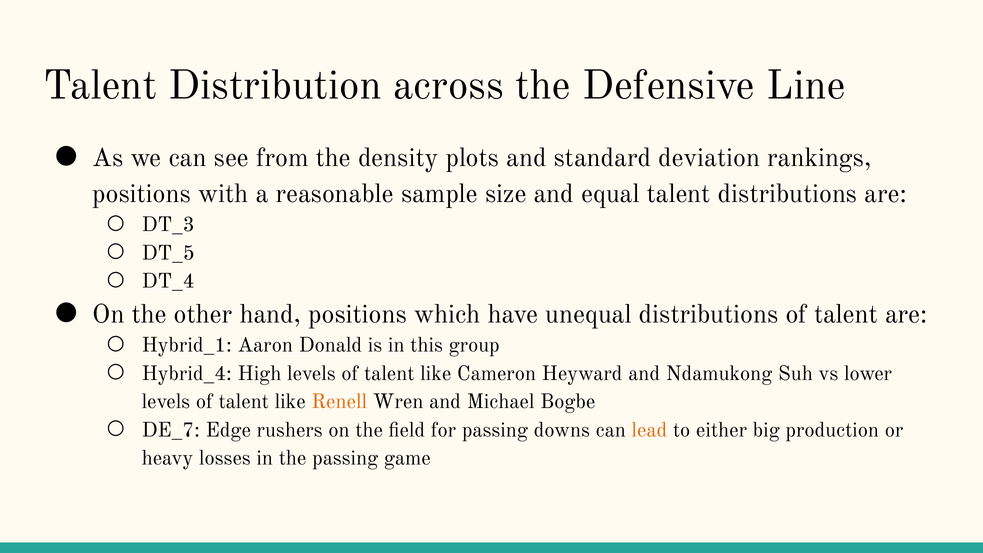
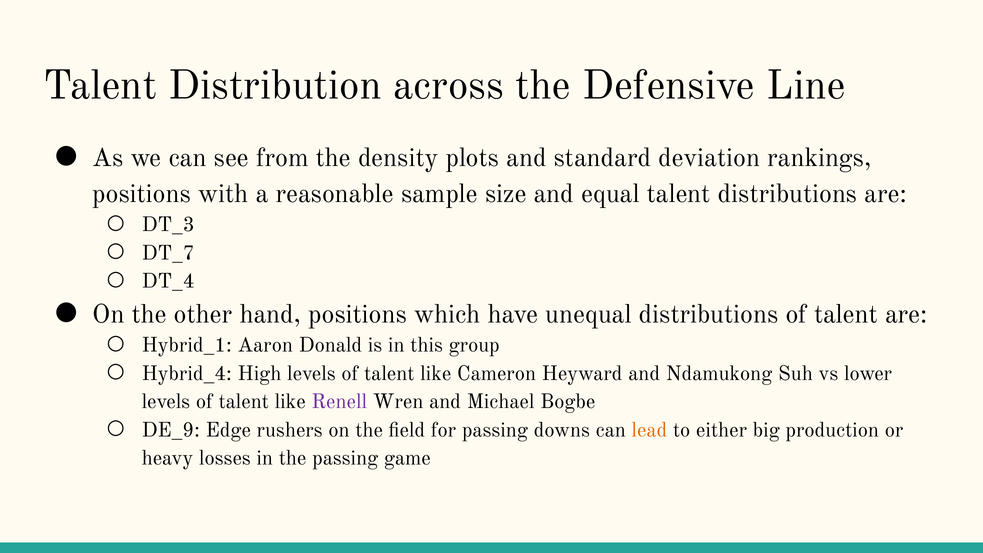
DT_5: DT_5 -> DT_7 (168, 253)
Renell colour: orange -> purple (339, 402)
DE_7: DE_7 -> DE_9 (171, 430)
